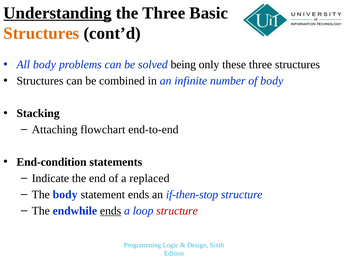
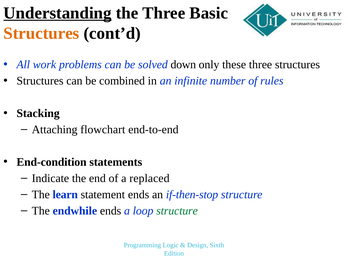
All body: body -> work (45, 65)
being: being -> down (183, 65)
of body: body -> rules (272, 81)
The body: body -> learn (65, 195)
ends underline: present -> none (111, 211)
structure colour: red -> green (177, 211)
